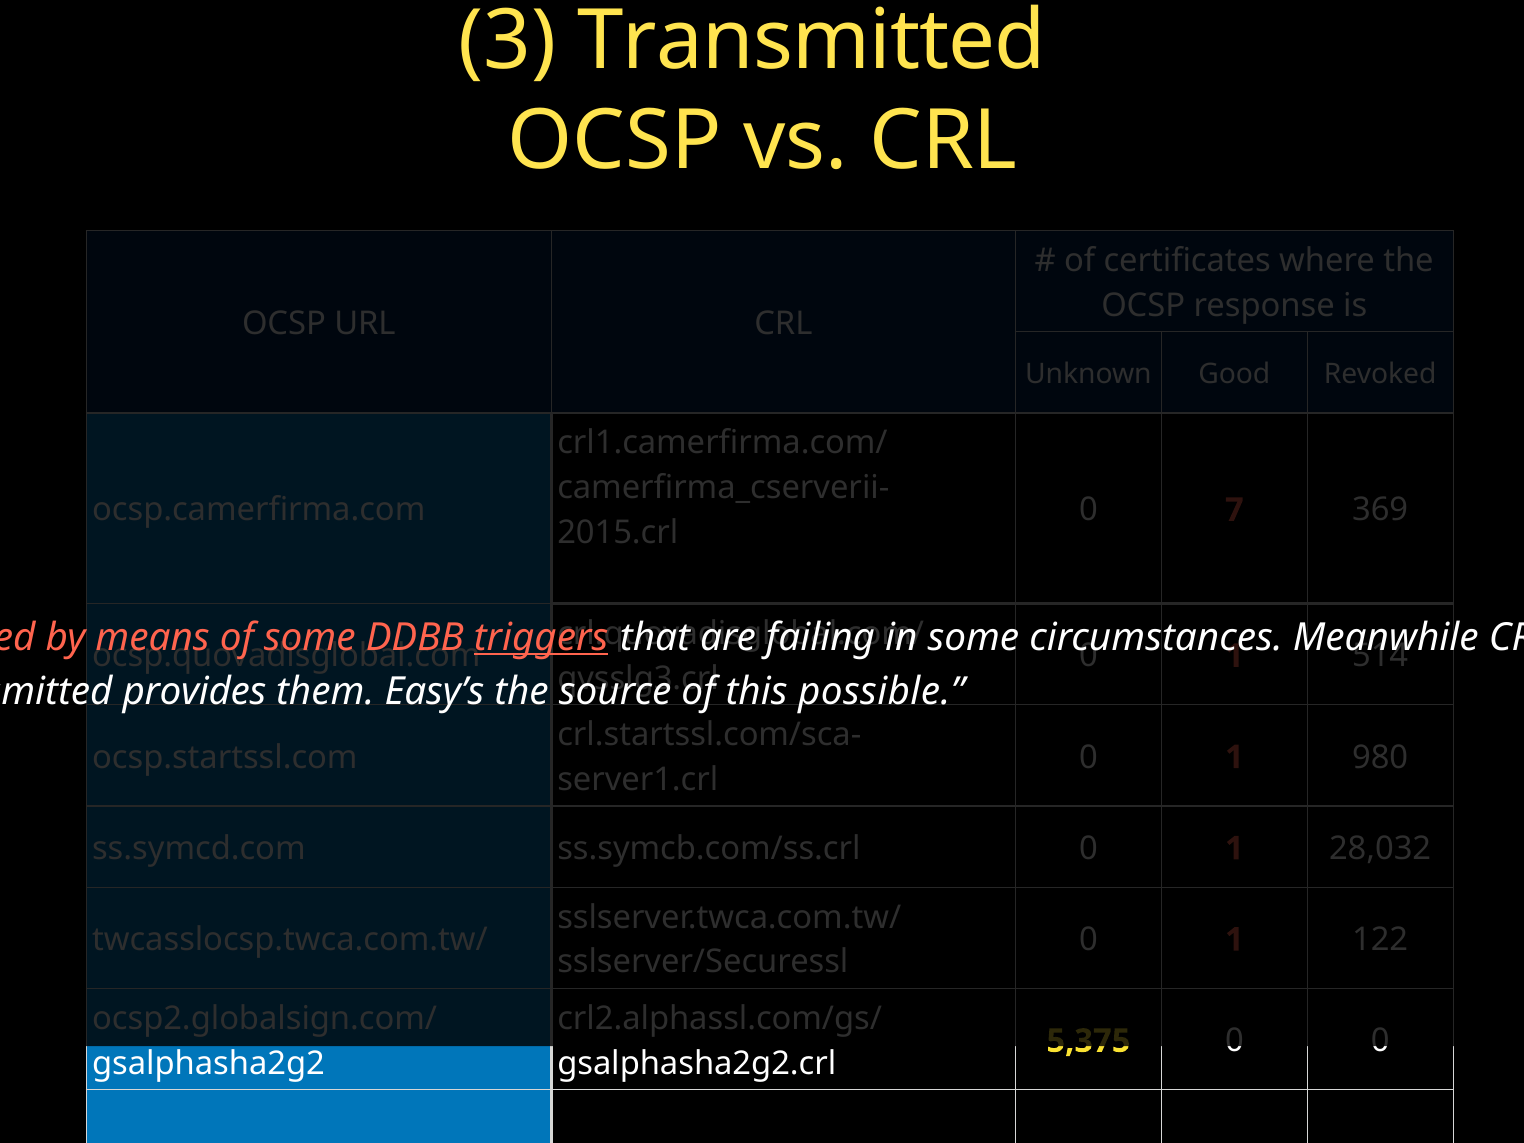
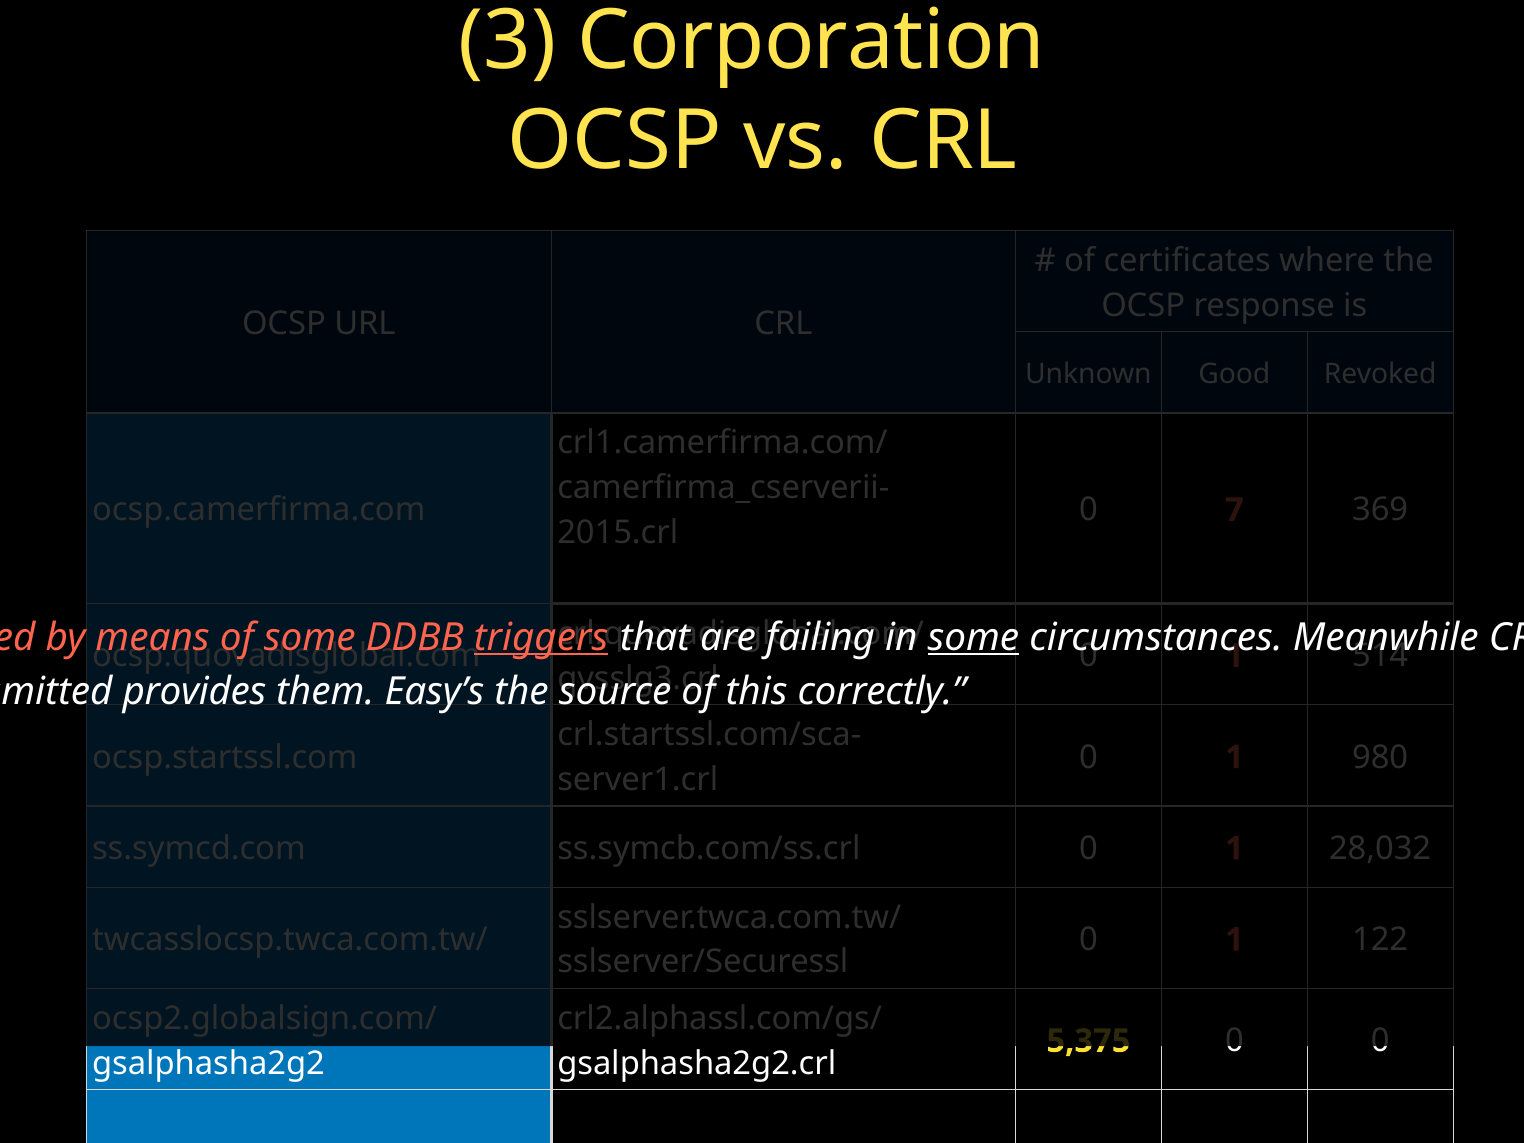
3 Transmitted: Transmitted -> Corporation (812, 41)
some underline: none -> present (973, 637)
possible: possible -> correctly (882, 692)
